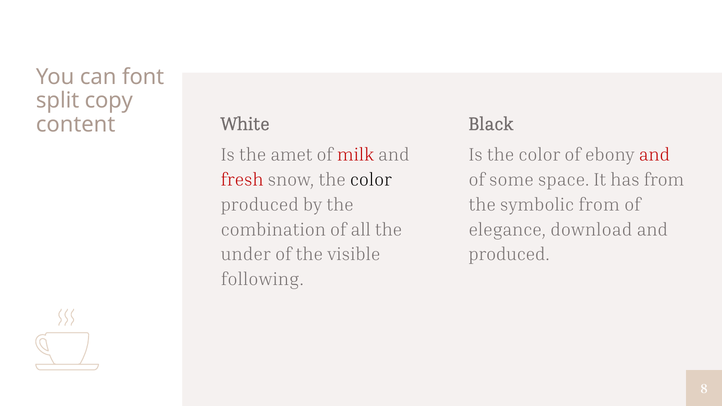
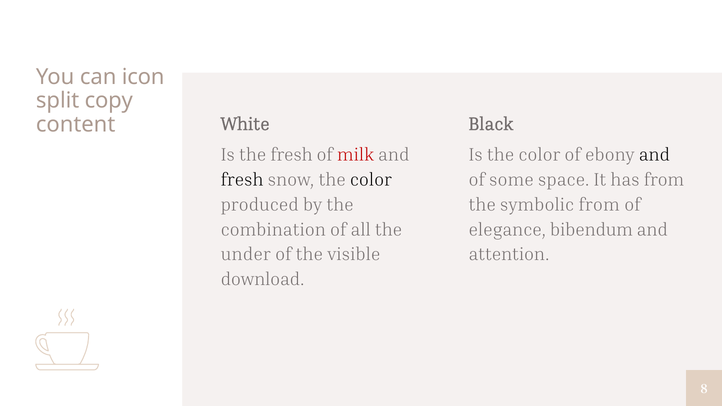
font: font -> icon (143, 77)
the amet: amet -> fresh (292, 155)
and colour: red -> black (654, 155)
fresh colour: red -> black (242, 180)
download: download -> bibendum (591, 230)
produced: produced -> attention (509, 255)
following: following -> download (263, 279)
